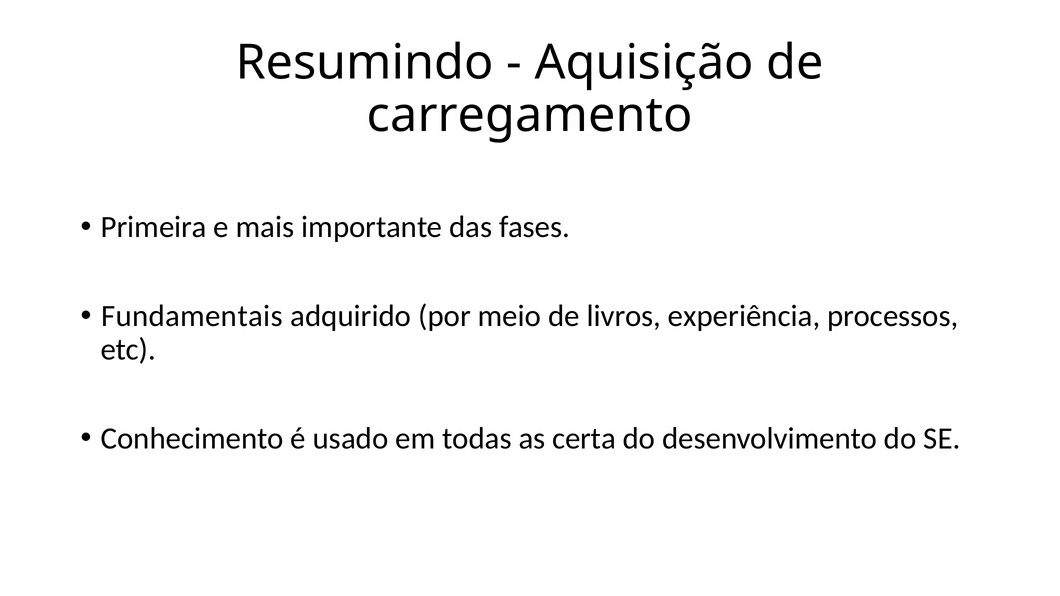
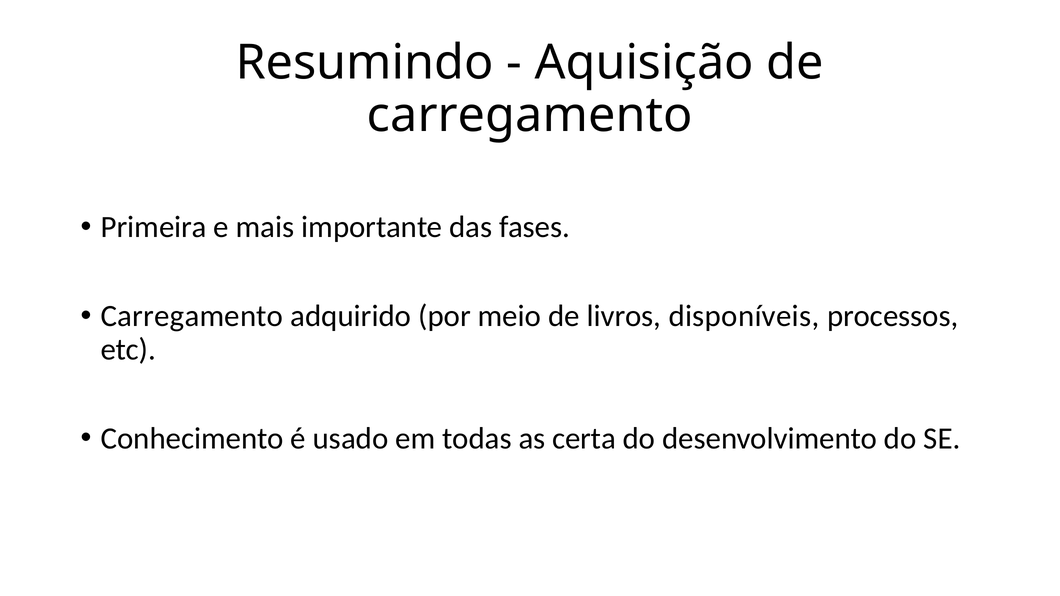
Fundamentais: Fundamentais -> Carregamento (192, 316)
experiência: experiência -> disponíveis (744, 316)
